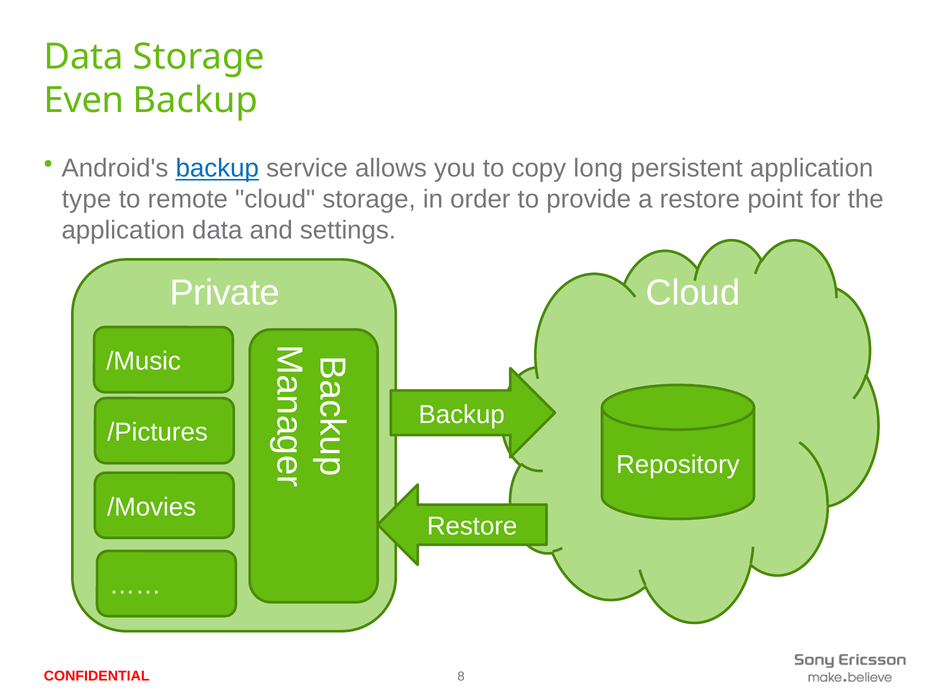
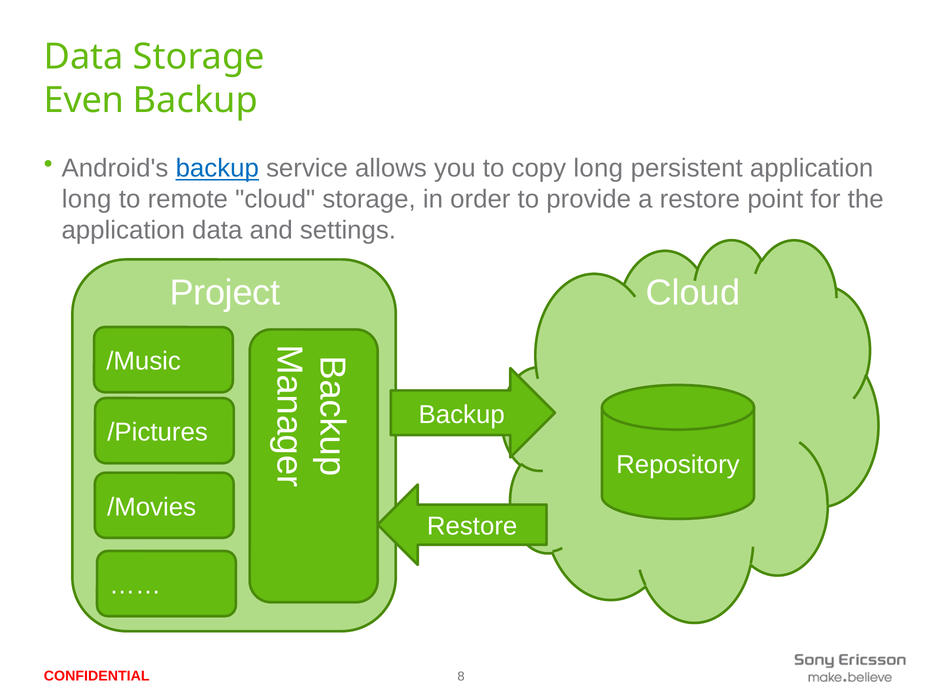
type: type -> long (87, 199)
Private: Private -> Project (225, 293)
